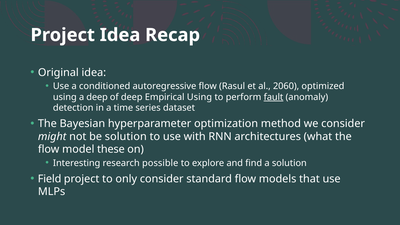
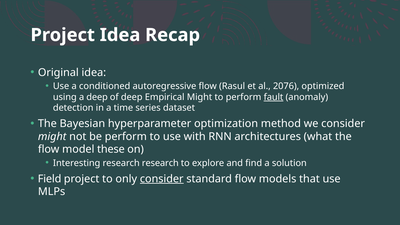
2060: 2060 -> 2076 (286, 86)
Empirical Using: Using -> Might (200, 97)
be solution: solution -> perform (126, 137)
research possible: possible -> research (160, 163)
consider underline: none -> present (162, 179)
